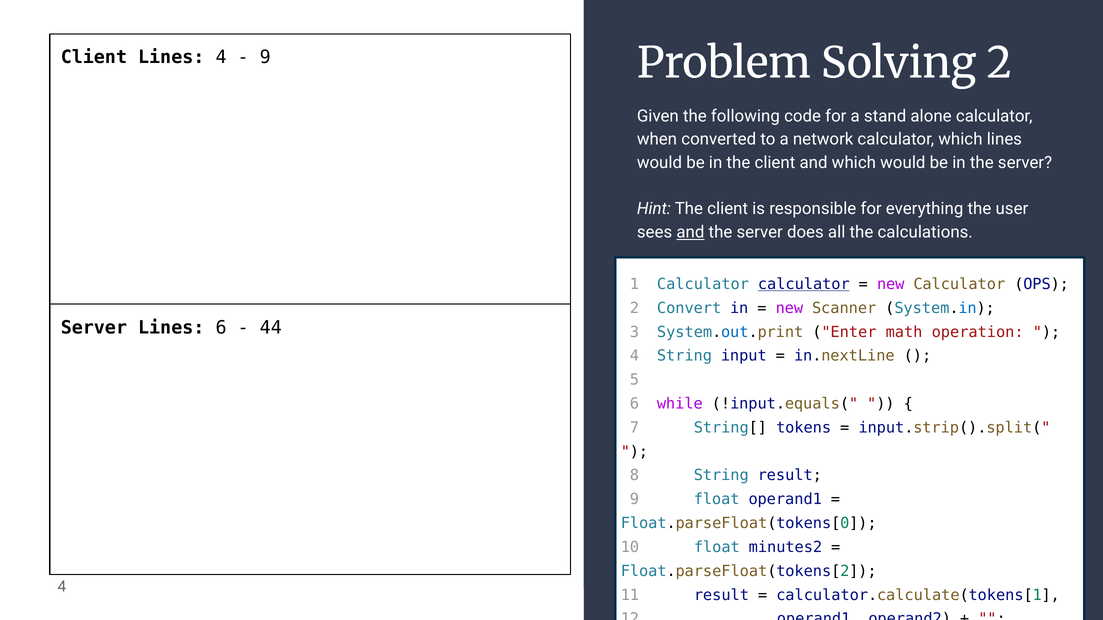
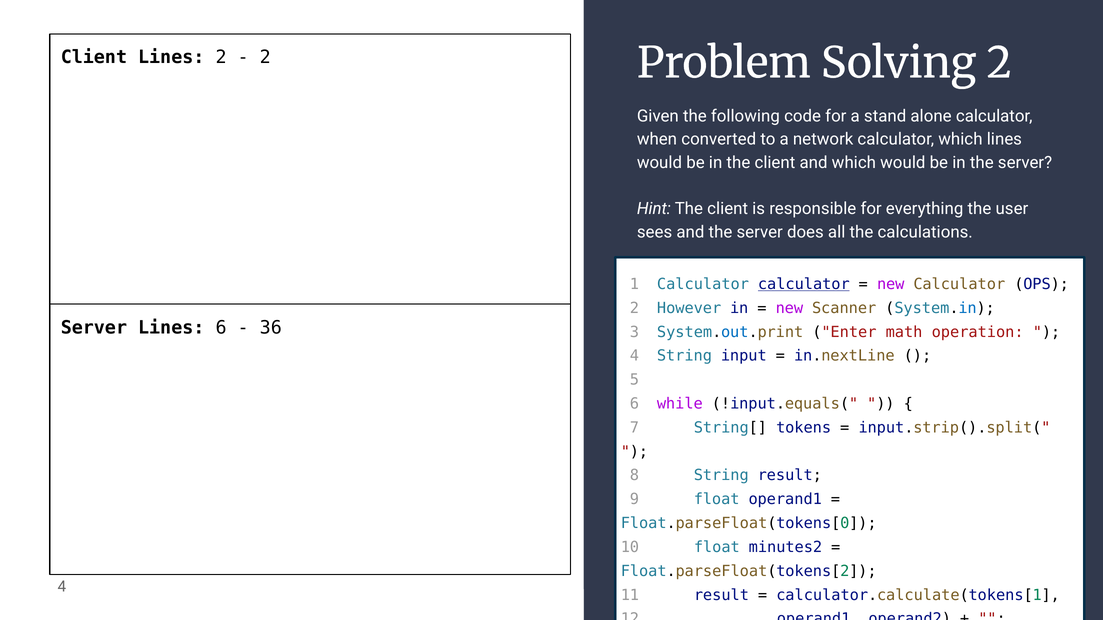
Lines 4: 4 -> 2 (221, 57)
9: 9 -> 2 (265, 57)
and underline: present -> none (690, 232)
Convert: Convert -> However (689, 308)
44: 44 -> 36 (271, 328)
